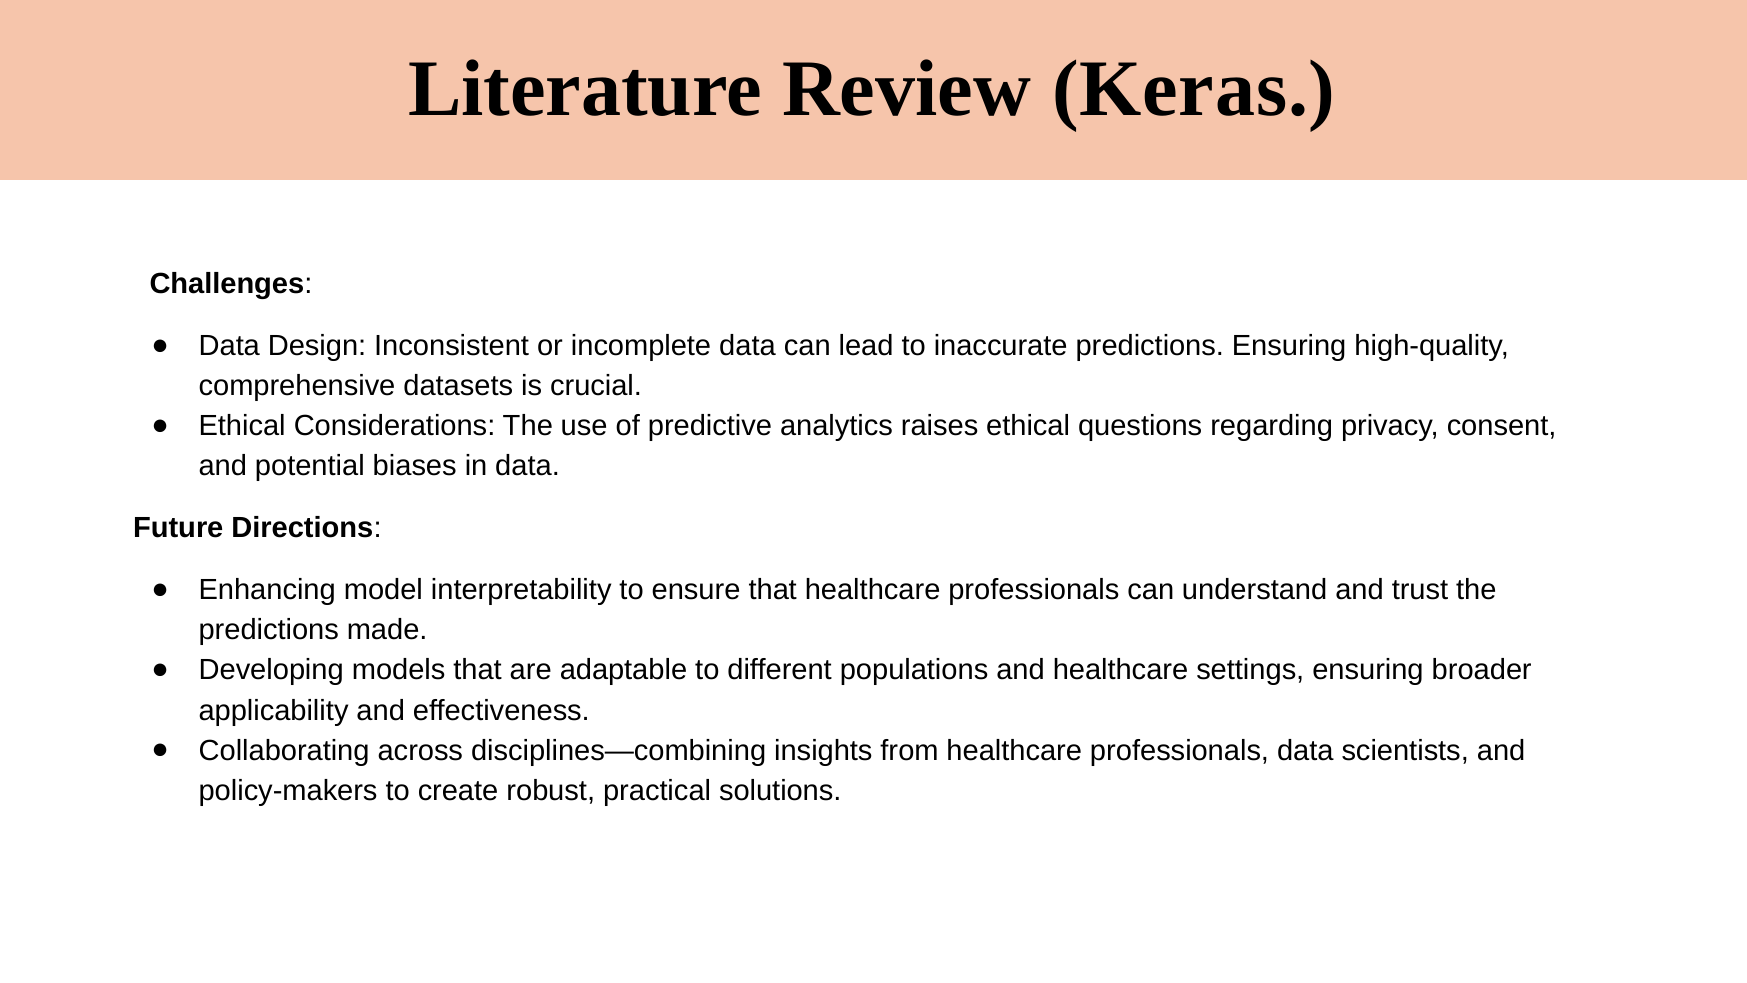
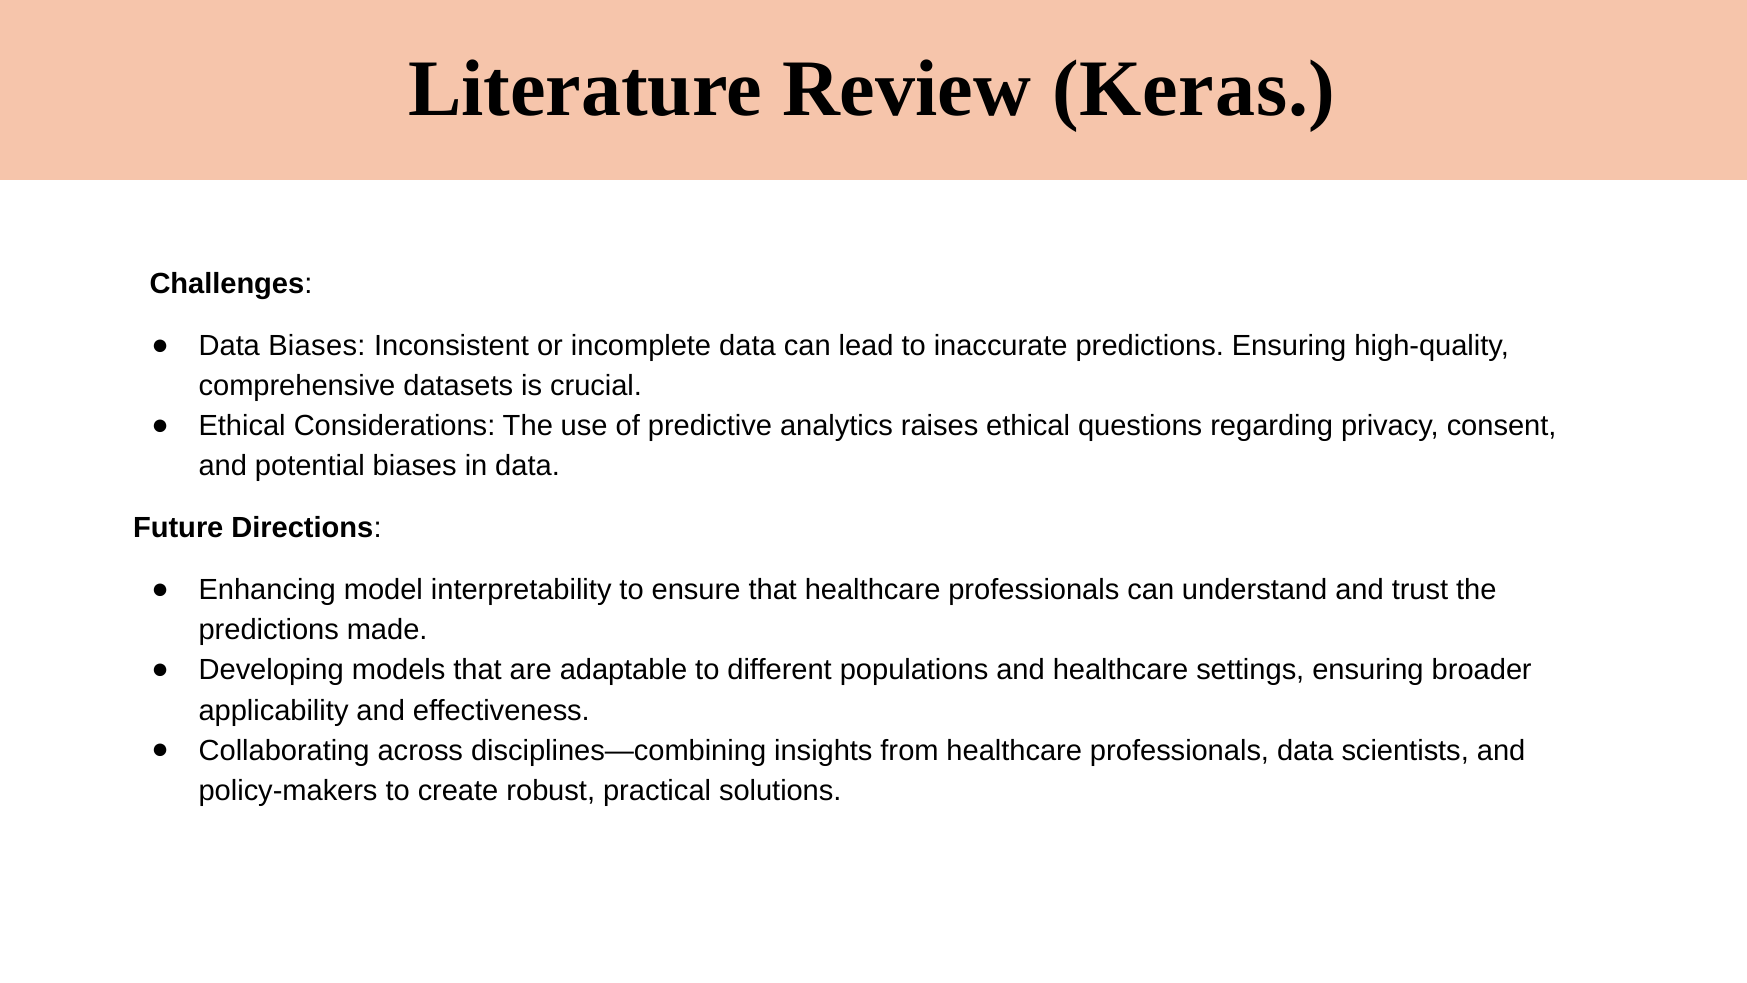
Data Design: Design -> Biases (317, 346)
